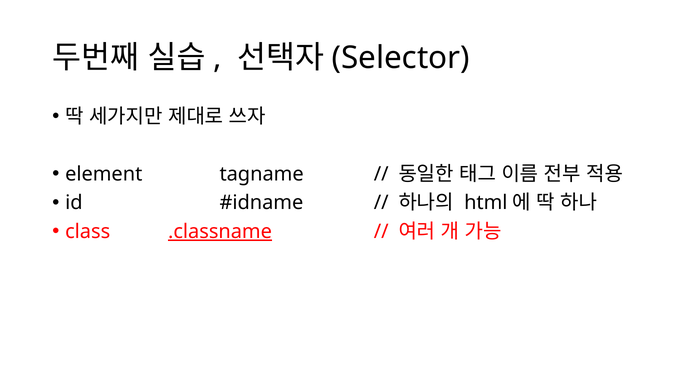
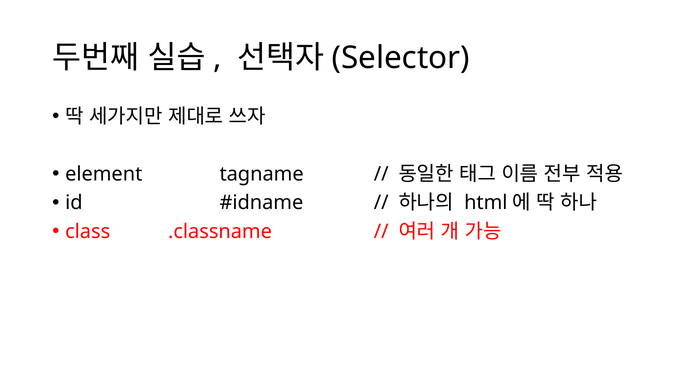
.classname underline: present -> none (220, 232)
